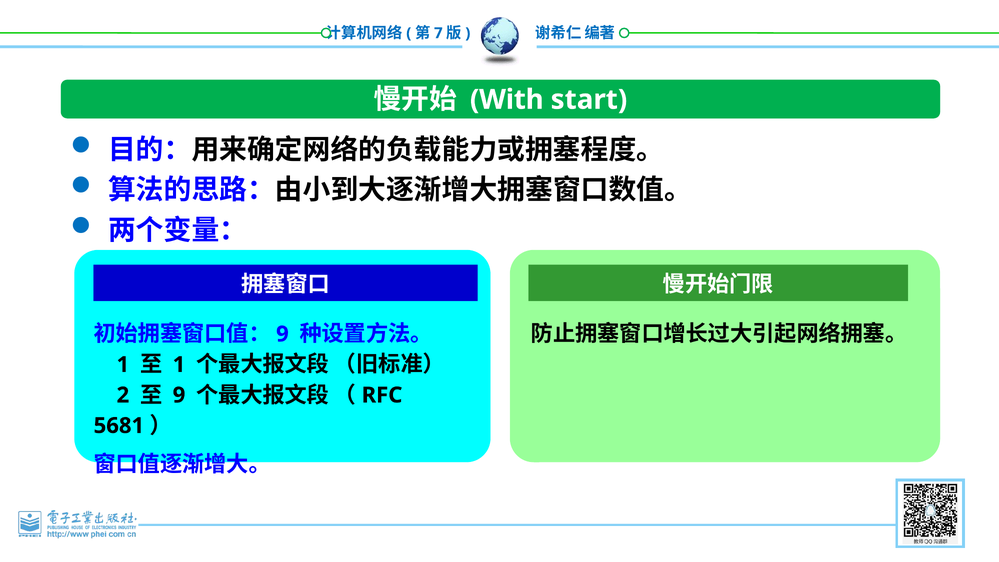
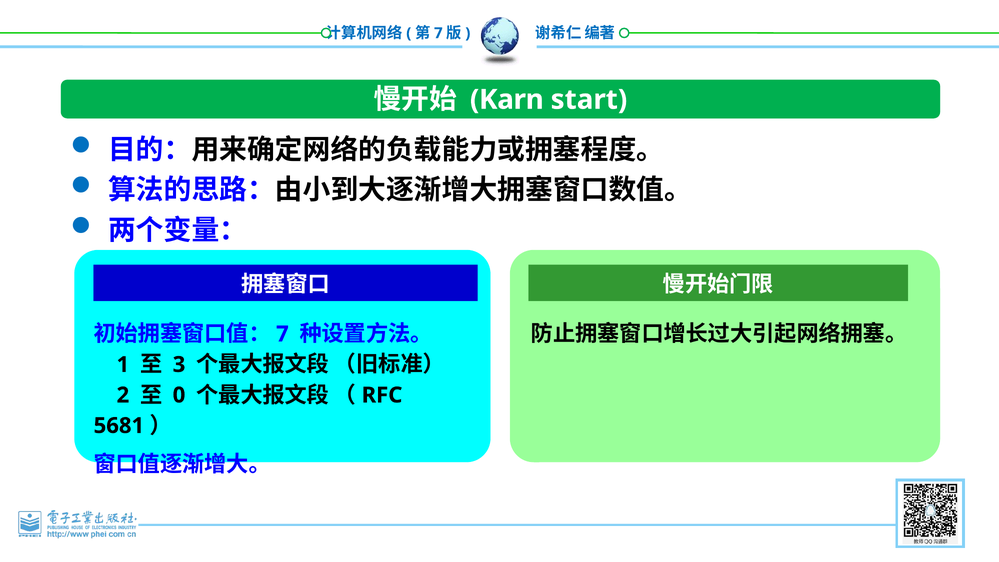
With: With -> Karn (507, 100)
9: 9 -> 7 (282, 334)
1: 1 -> 3 (179, 365)
9: 9 -> 0 (179, 395)
